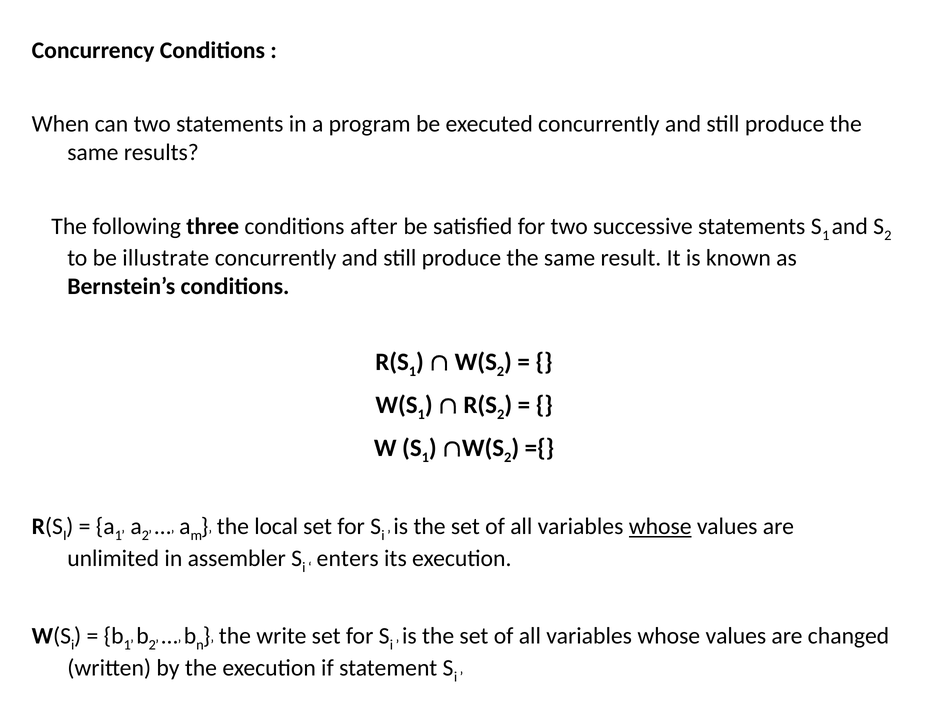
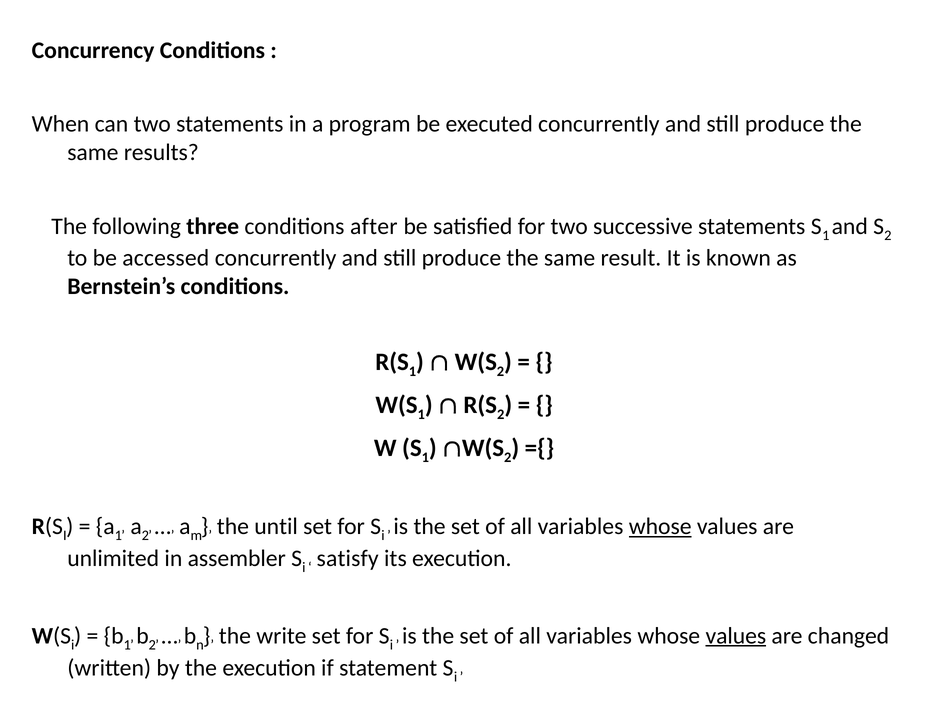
illustrate: illustrate -> accessed (166, 258)
local: local -> until (276, 526)
enters: enters -> satisfy (348, 558)
values underline: none -> present (736, 636)
